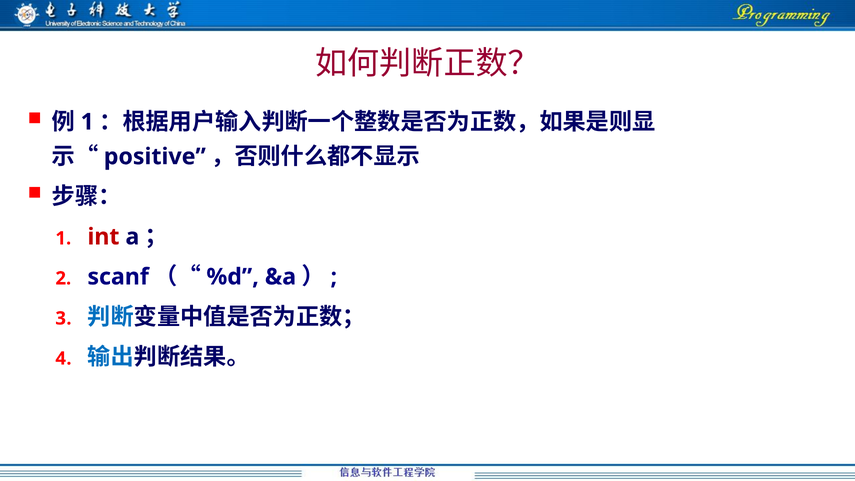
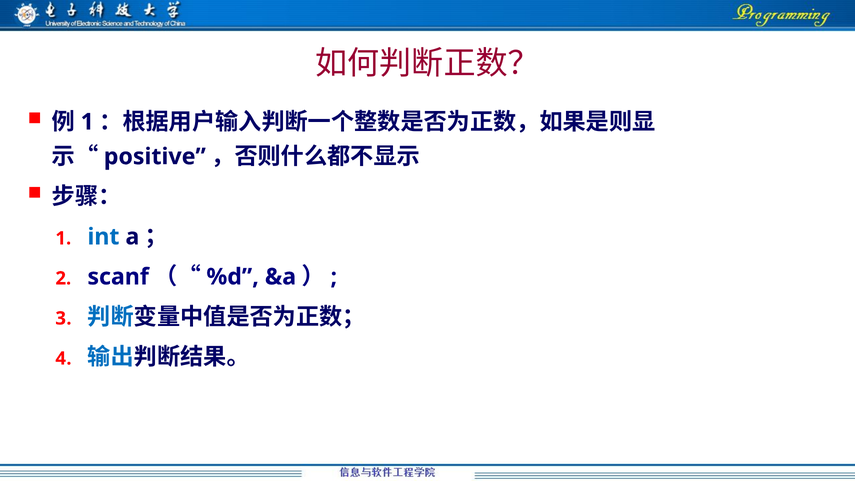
int colour: red -> blue (103, 237)
